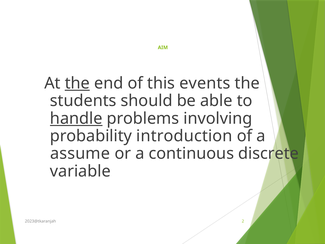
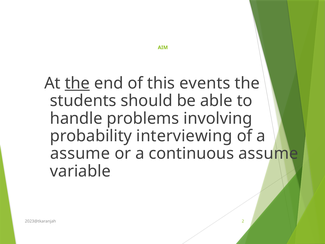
handle underline: present -> none (76, 118)
introduction: introduction -> interviewing (184, 136)
continuous discrete: discrete -> assume (268, 153)
